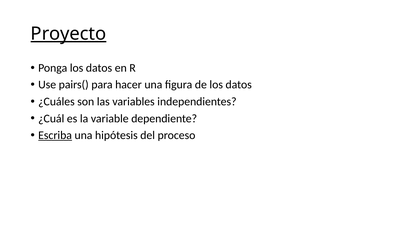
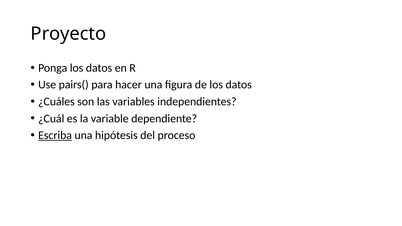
Proyecto underline: present -> none (68, 34)
